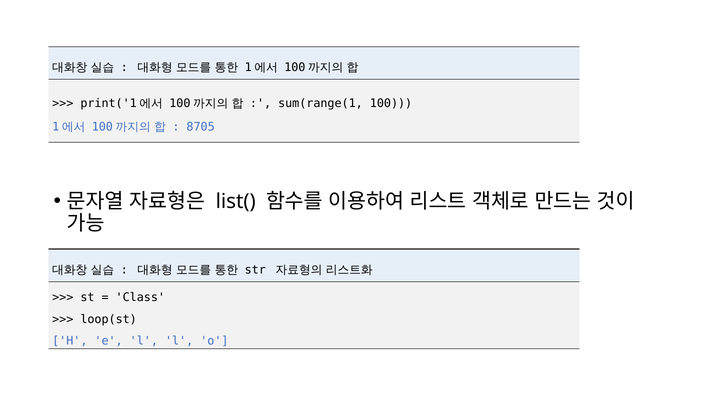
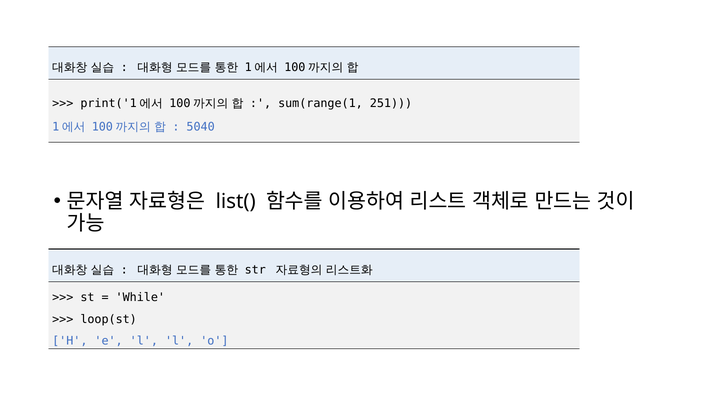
100: 100 -> 251 (391, 103)
8705: 8705 -> 5040 (201, 127)
Class: Class -> While (140, 297)
